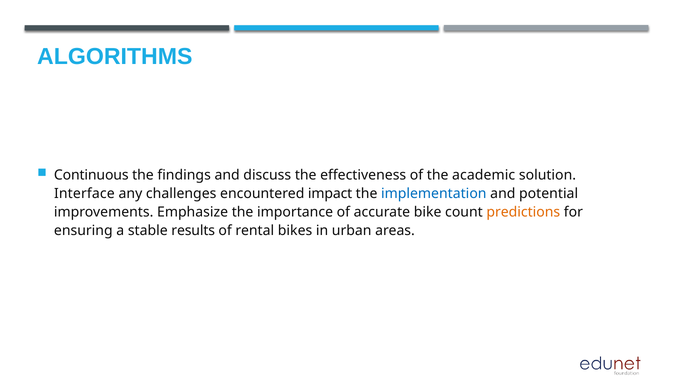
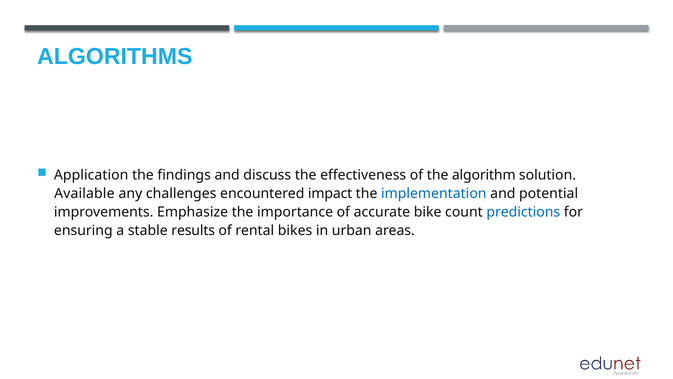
Continuous: Continuous -> Application (91, 175)
academic: academic -> algorithm (484, 175)
Interface: Interface -> Available (84, 193)
predictions colour: orange -> blue (523, 212)
